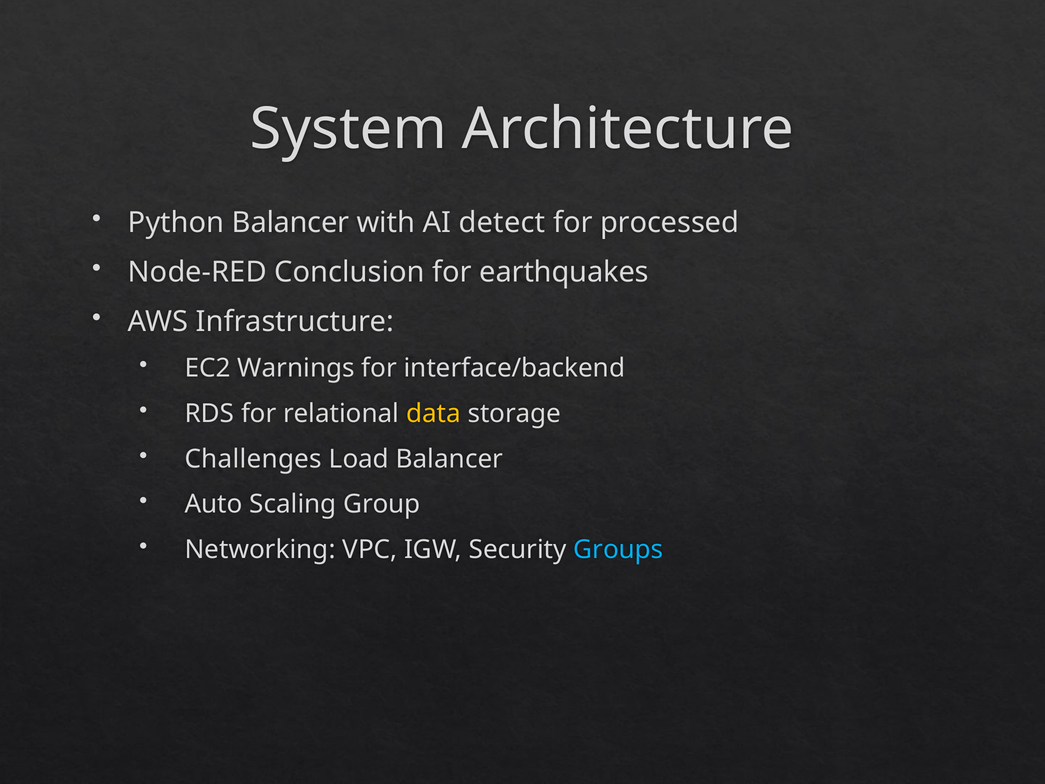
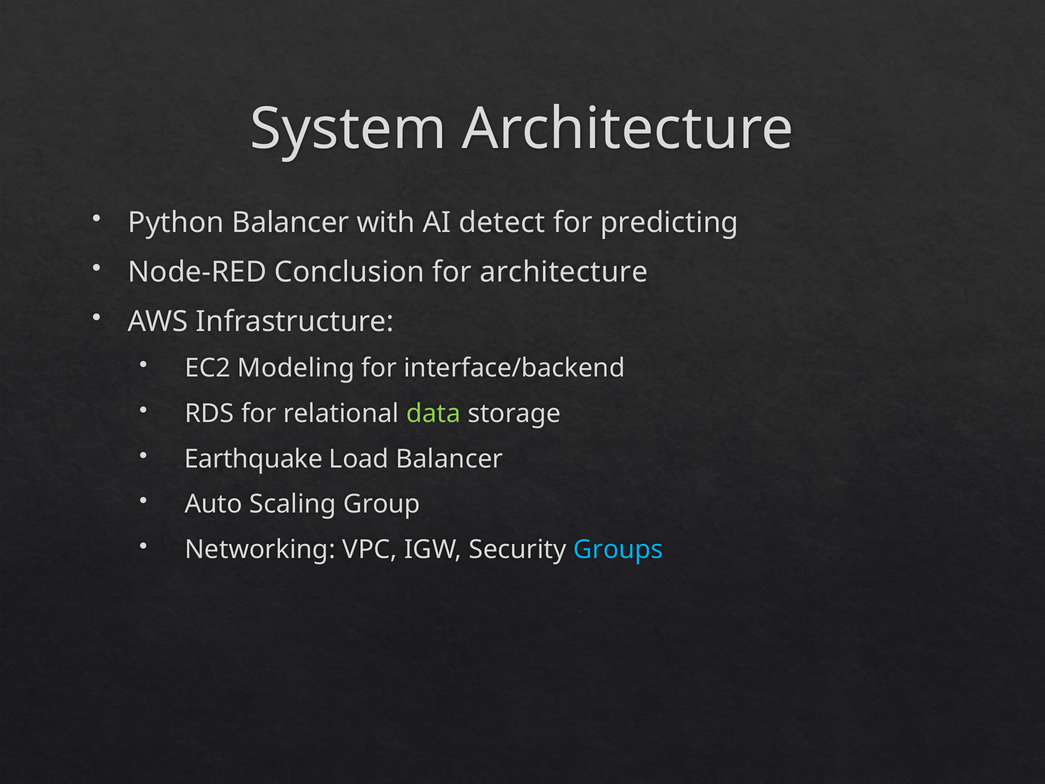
processed: processed -> predicting (669, 223)
for earthquakes: earthquakes -> architecture (564, 272)
Warnings: Warnings -> Modeling (296, 368)
data colour: yellow -> light green (433, 414)
Challenges: Challenges -> Earthquake (254, 459)
